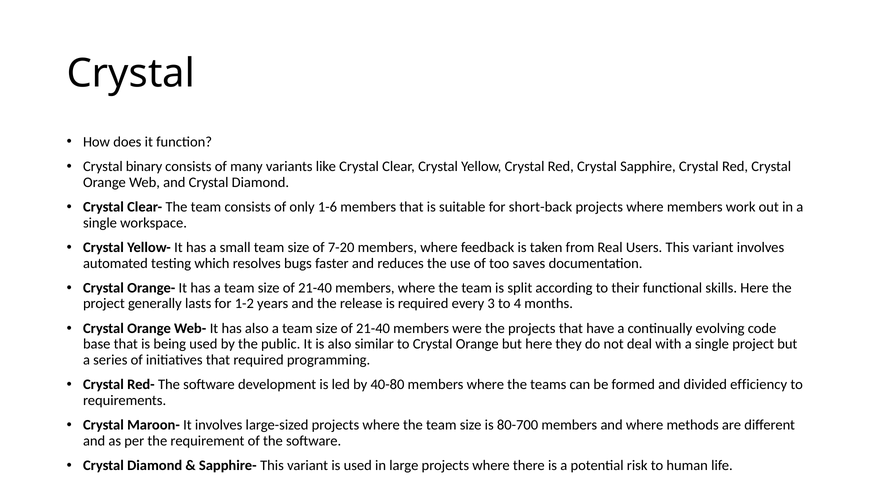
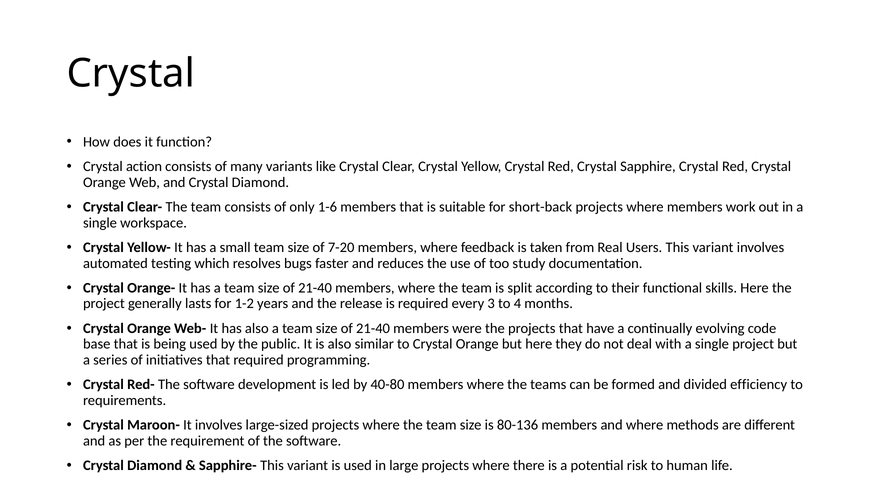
binary: binary -> action (144, 167)
saves: saves -> study (529, 264)
80-700: 80-700 -> 80-136 (518, 426)
